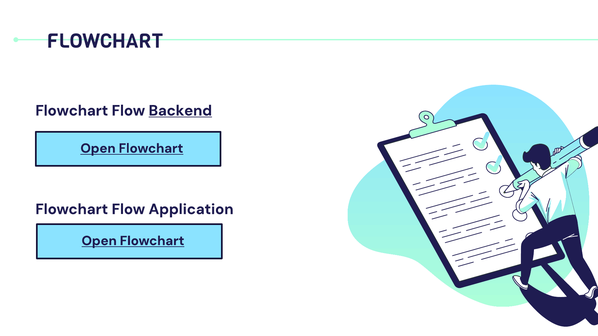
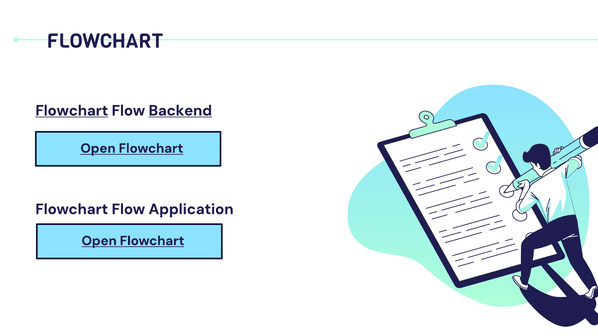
Flowchart underline: none -> present (72, 111)
